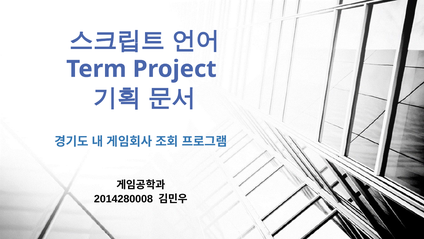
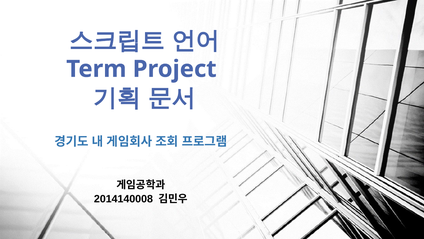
2014280008: 2014280008 -> 2014140008 (123, 199)
